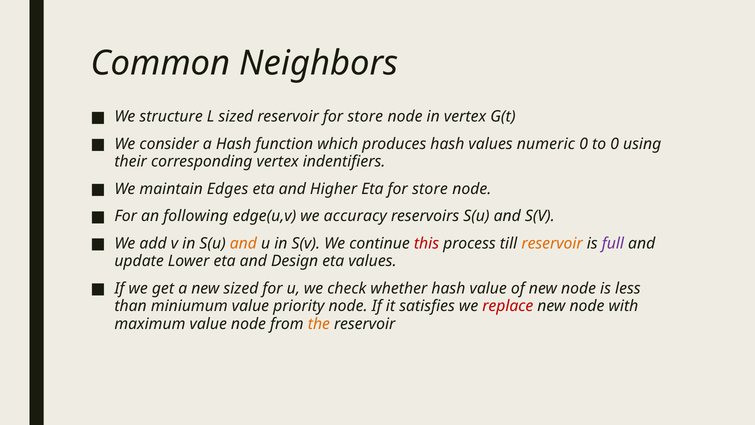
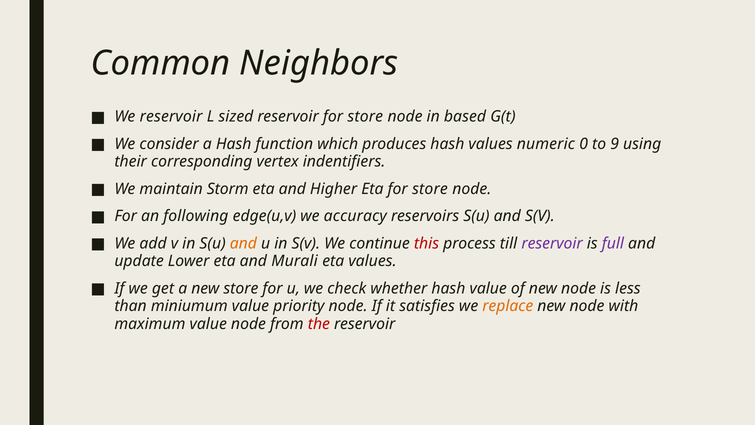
We structure: structure -> reservoir (171, 117)
in vertex: vertex -> based (465, 117)
to 0: 0 -> 9 (615, 144)
Edges: Edges -> Storm (228, 189)
reservoir colour: orange -> purple (552, 243)
Design: Design -> Murali (294, 261)
new sized: sized -> store (241, 288)
replace colour: red -> orange (508, 306)
the colour: orange -> red (319, 324)
